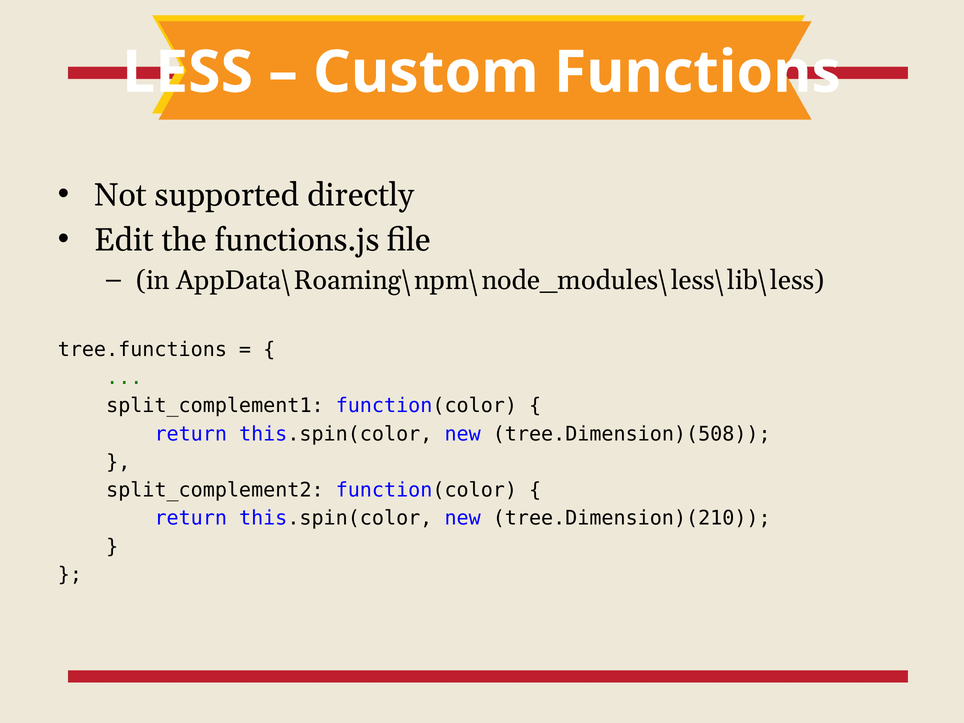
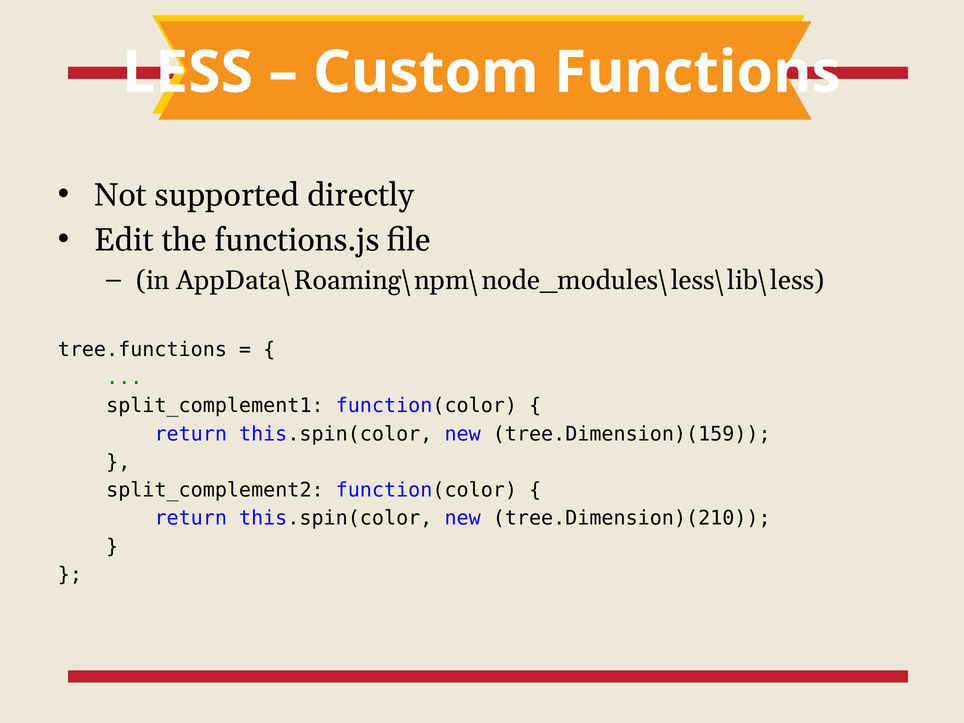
tree.Dimension)(508: tree.Dimension)(508 -> tree.Dimension)(159 (632, 434)
